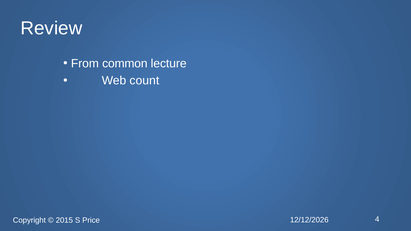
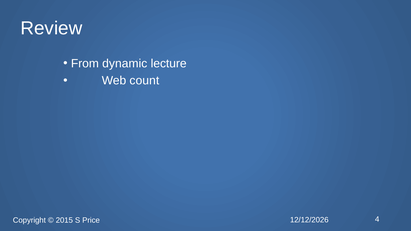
common: common -> dynamic (125, 63)
